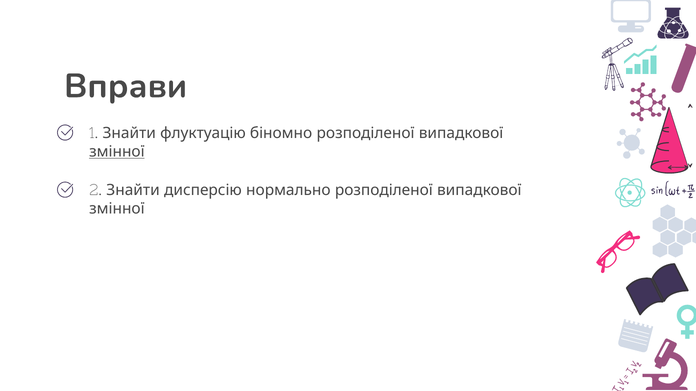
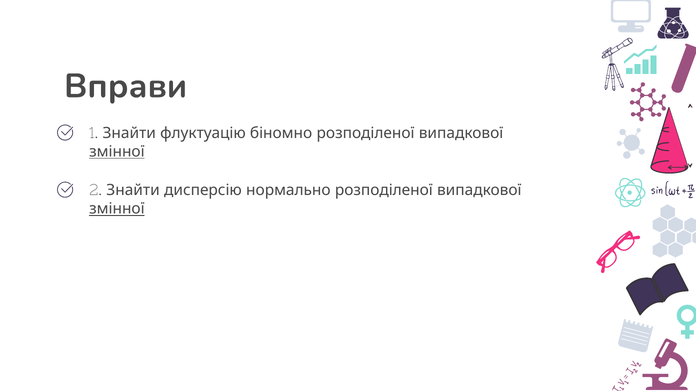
змінної underline: none -> present (117, 209)
